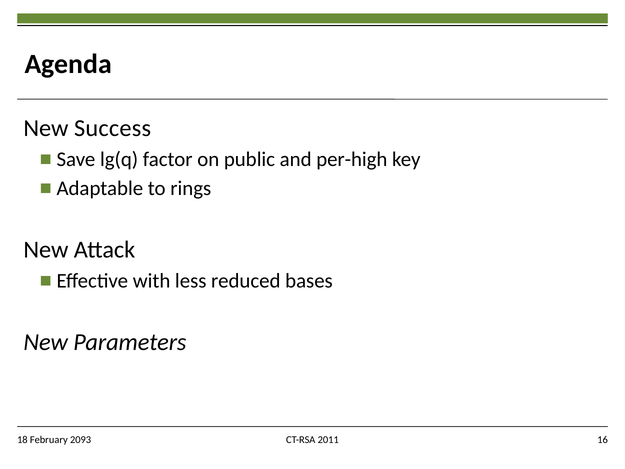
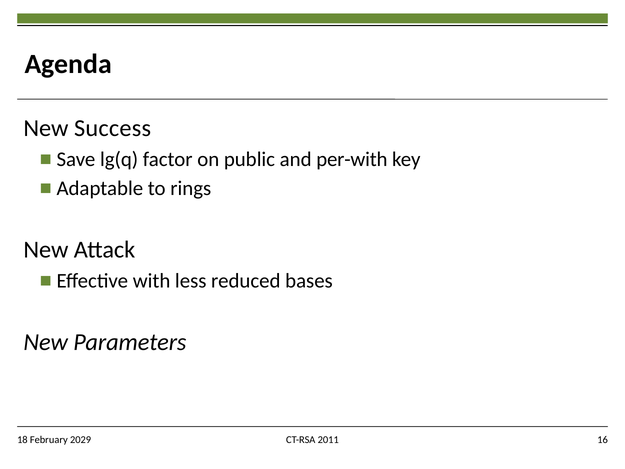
per-high: per-high -> per-with (352, 159)
2093: 2093 -> 2029 (81, 440)
